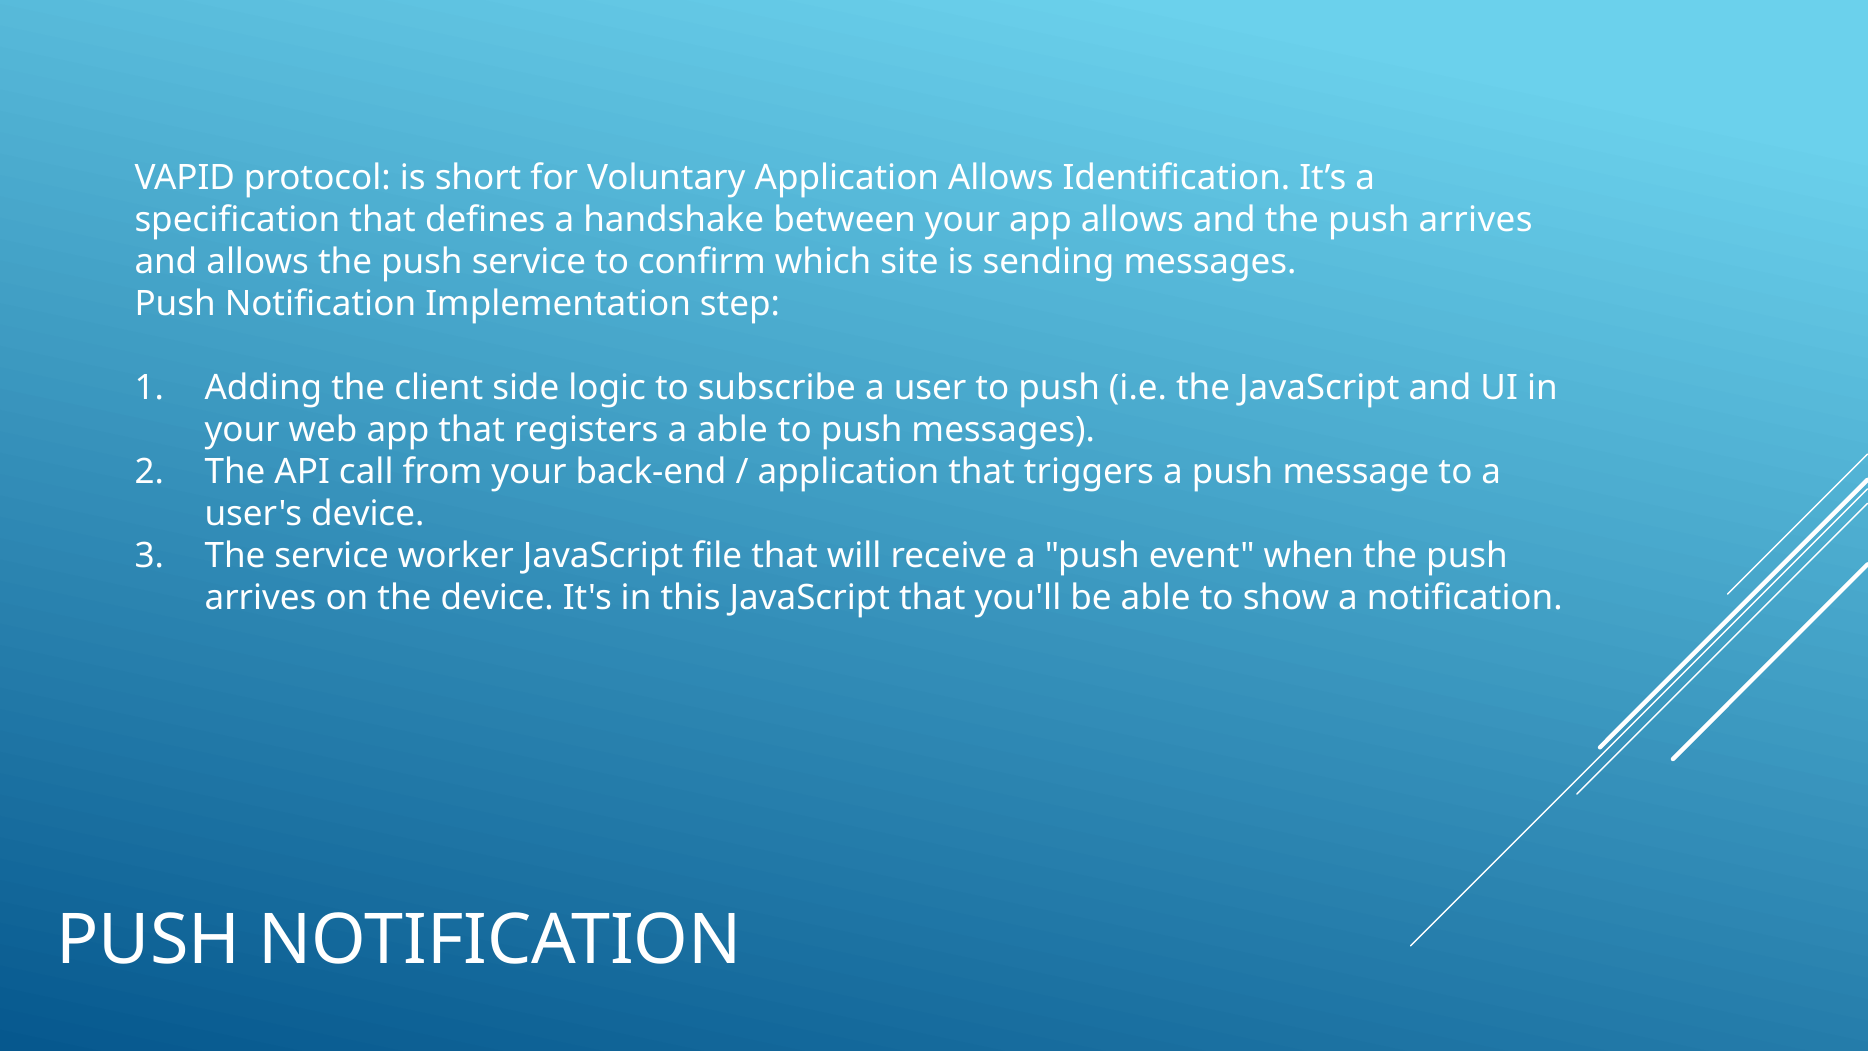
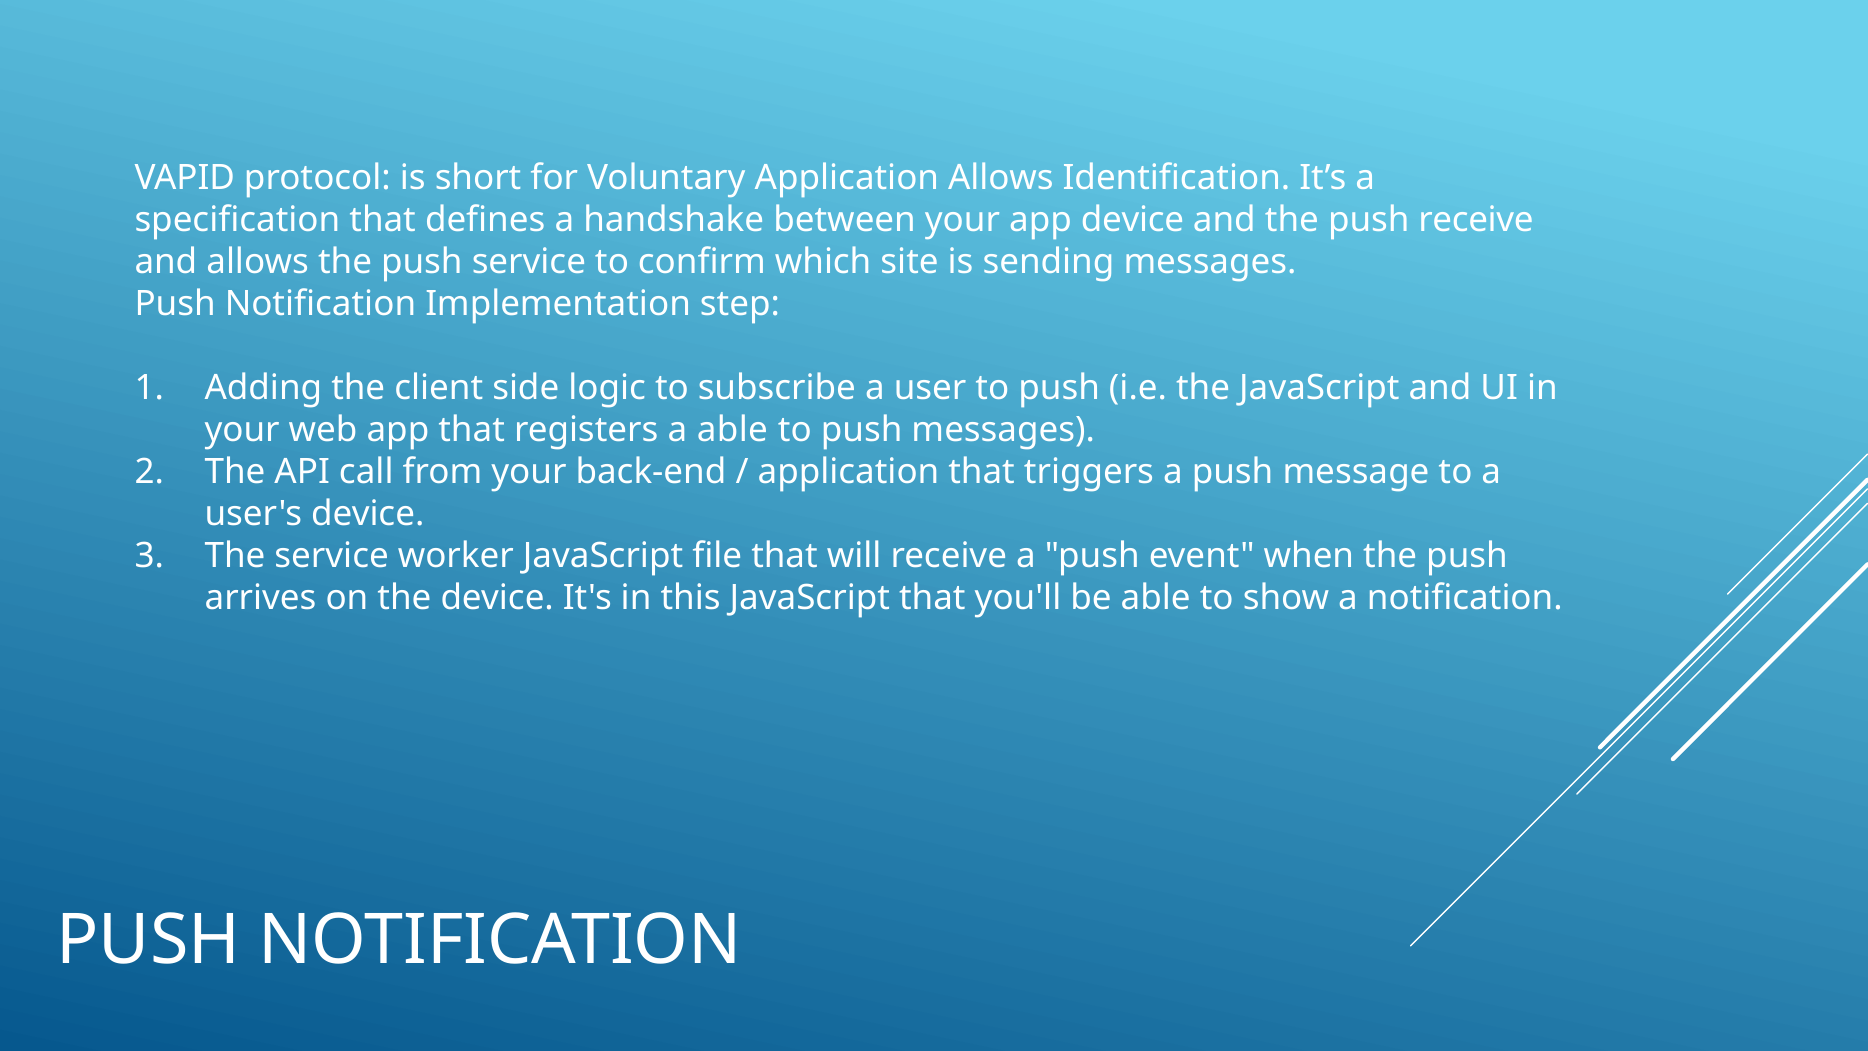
app allows: allows -> device (1132, 220)
and the push arrives: arrives -> receive (1476, 220)
